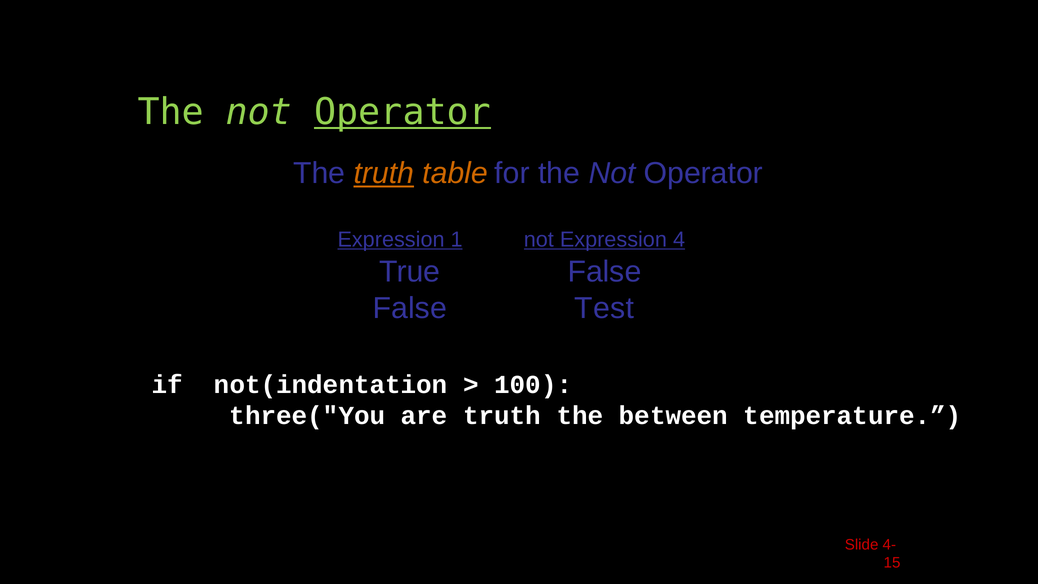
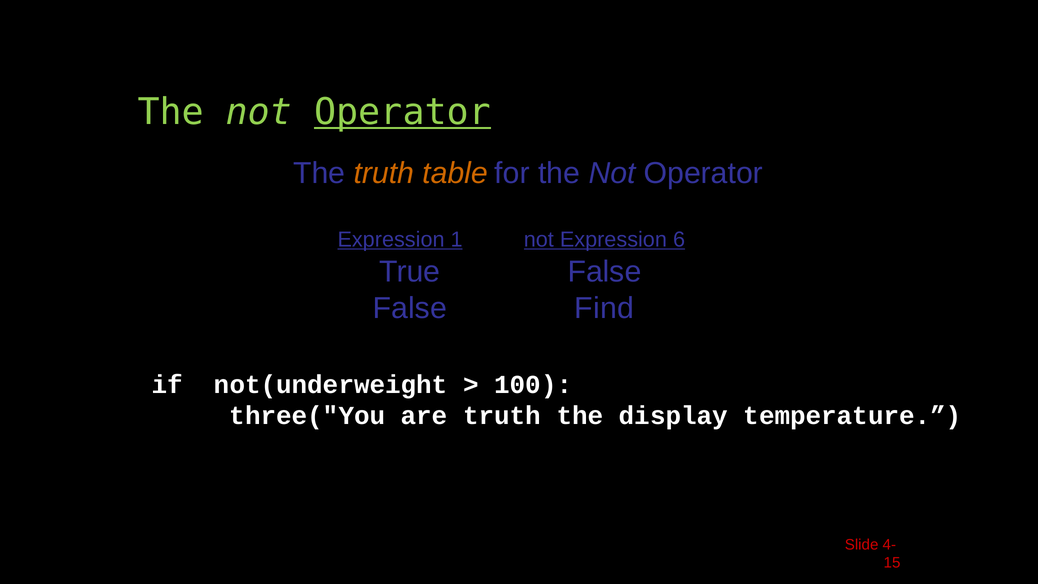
truth underline: present -> none (384, 173)
4: 4 -> 6 (679, 239)
Test: Test -> Find (604, 308)
not(indentation: not(indentation -> not(underweight (331, 384)
between: between -> display (673, 416)
